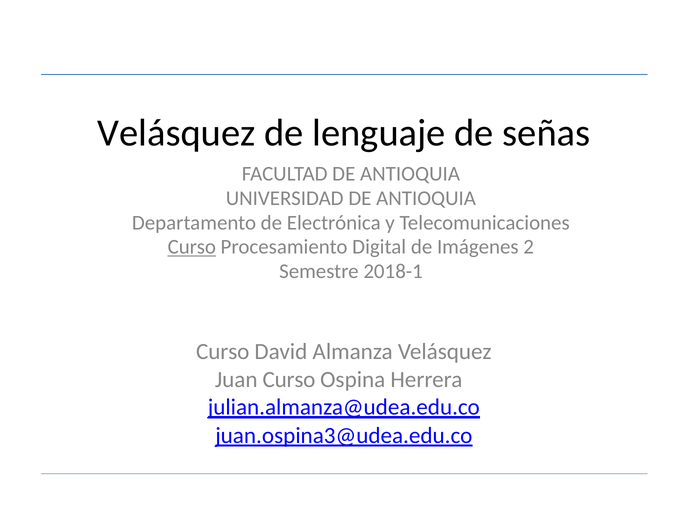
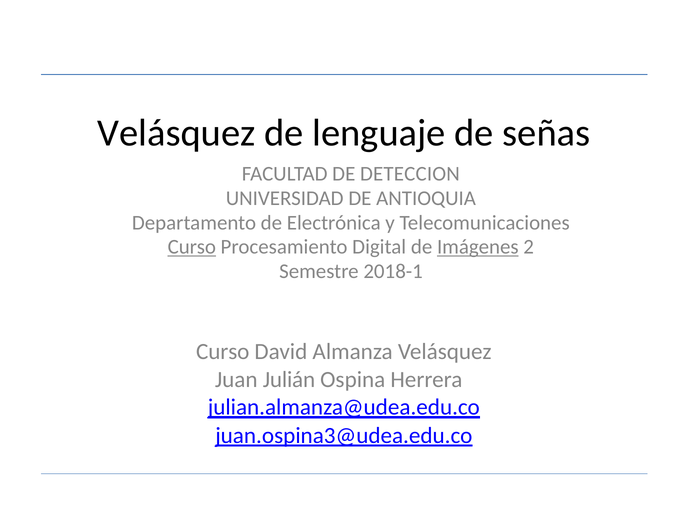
FACULTAD DE ANTIOQUIA: ANTIOQUIA -> DETECCION (410, 174)
Imágenes underline: none -> present (478, 247)
Juan Curso: Curso -> Julián (289, 379)
